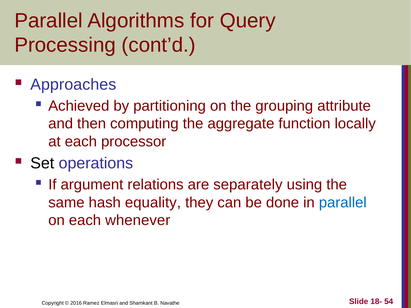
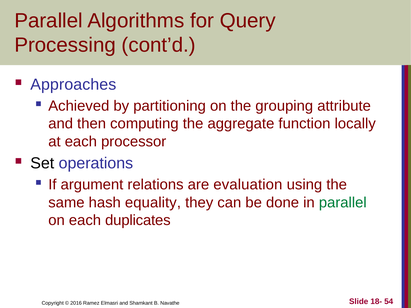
separately: separately -> evaluation (248, 185)
parallel colour: blue -> green (343, 203)
whenever: whenever -> duplicates (138, 220)
